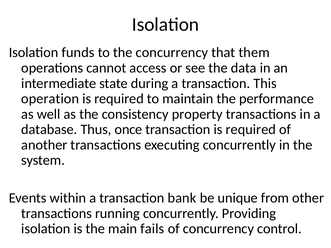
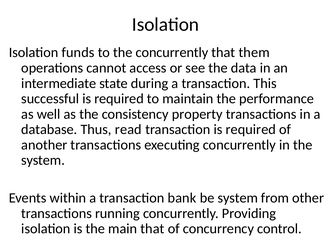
the concurrency: concurrency -> concurrently (172, 53)
operation: operation -> successful (50, 99)
once: once -> read (128, 130)
be unique: unique -> system (238, 198)
main fails: fails -> that (152, 229)
